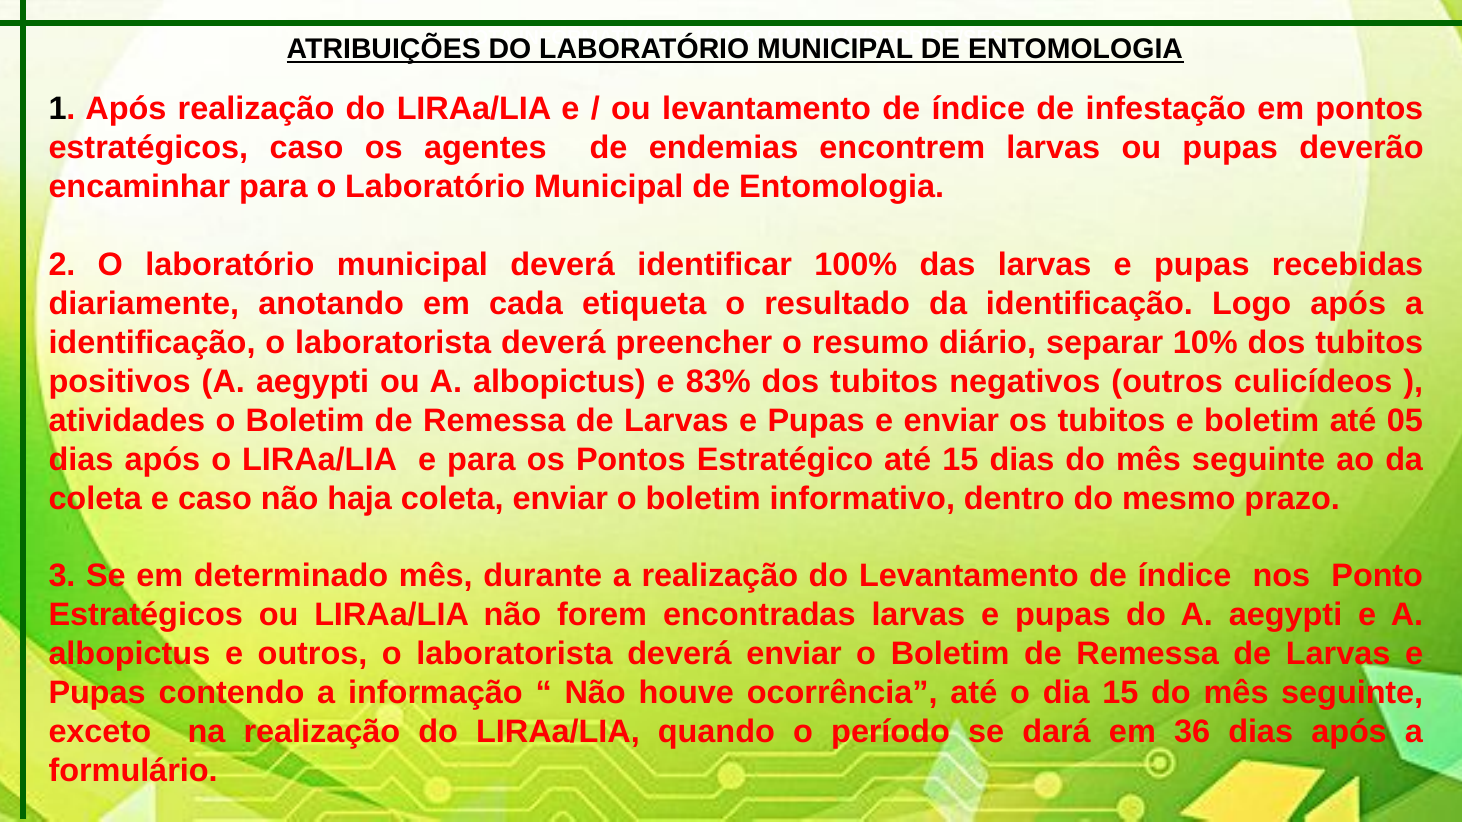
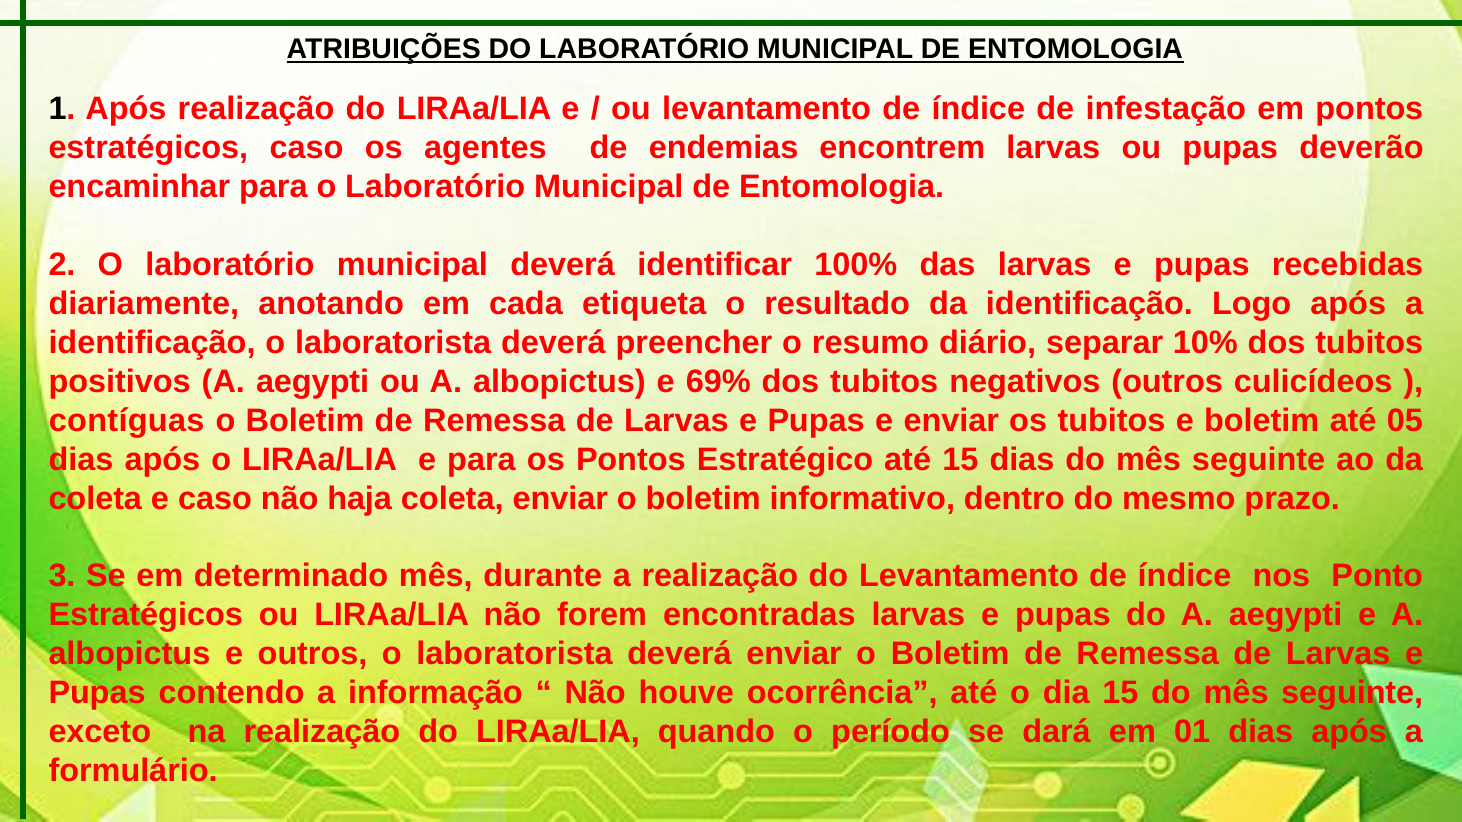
83%: 83% -> 69% (718, 382)
atividades: atividades -> contíguas (127, 421)
36: 36 -> 01 (1192, 732)
